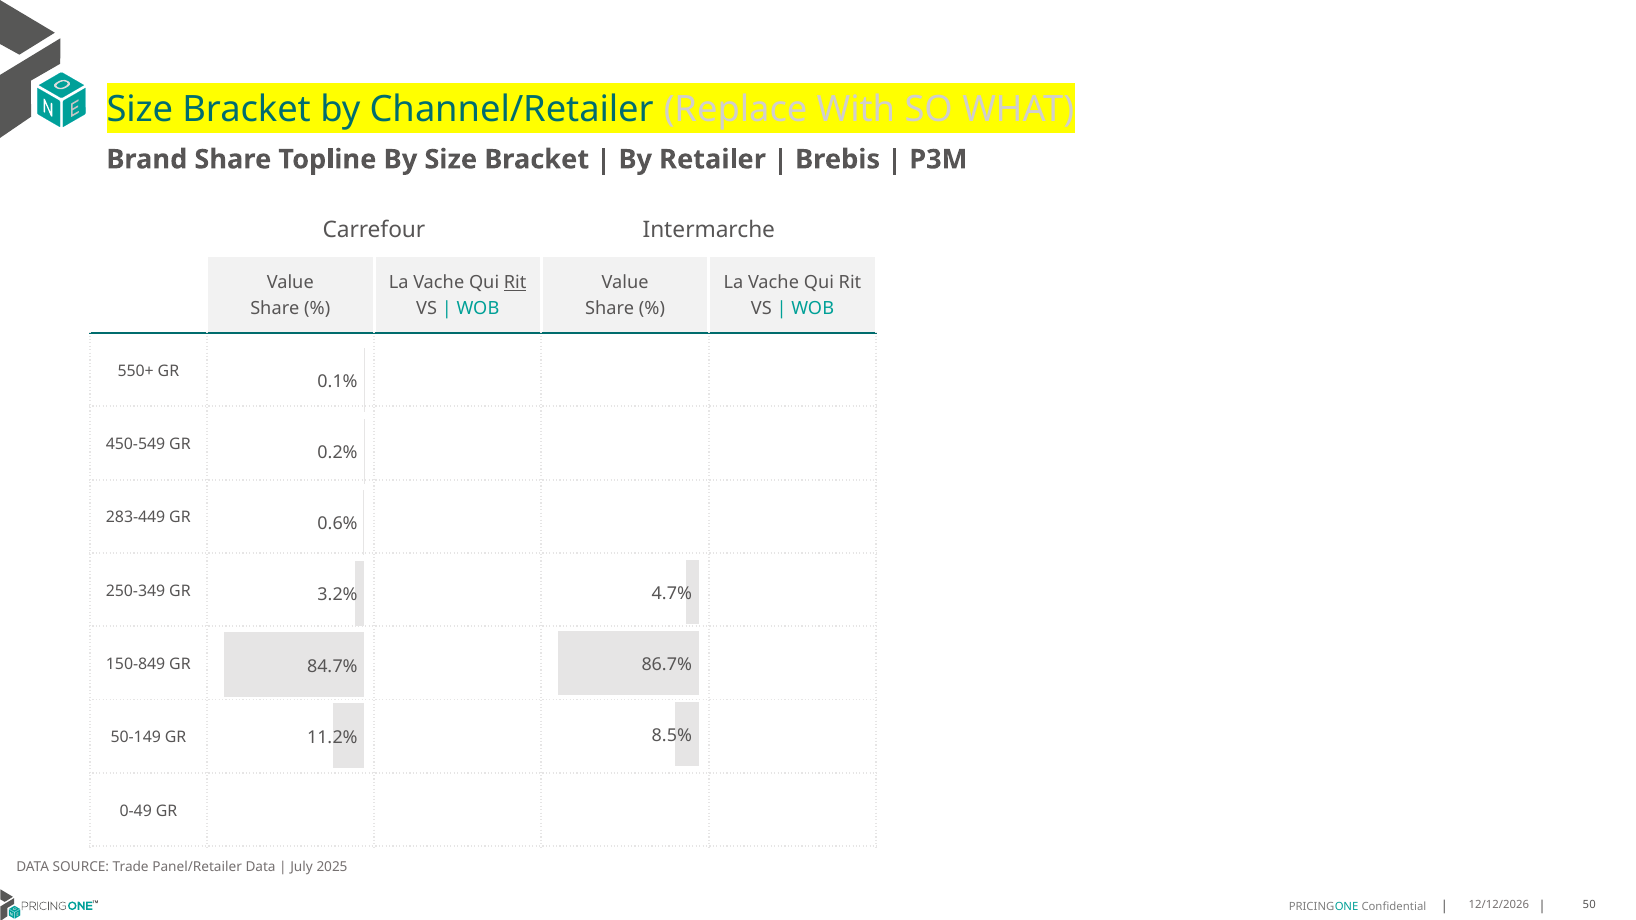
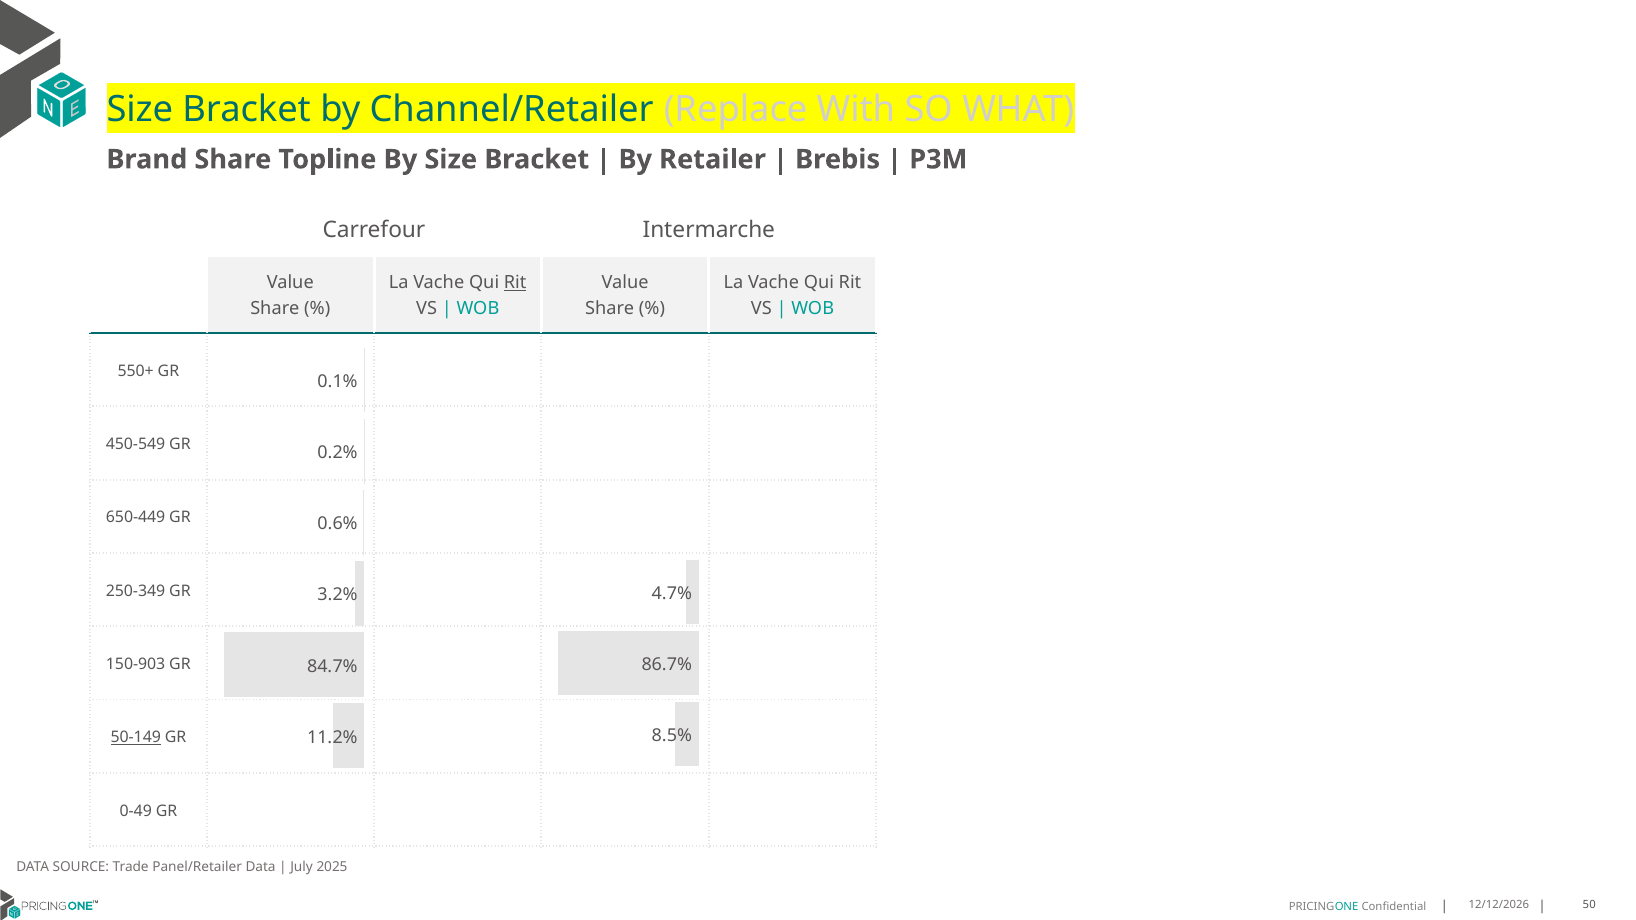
283-449: 283-449 -> 650-449 (136, 518)
150-849: 150-849 -> 150-903 (136, 664)
50-149 underline: none -> present (136, 738)
